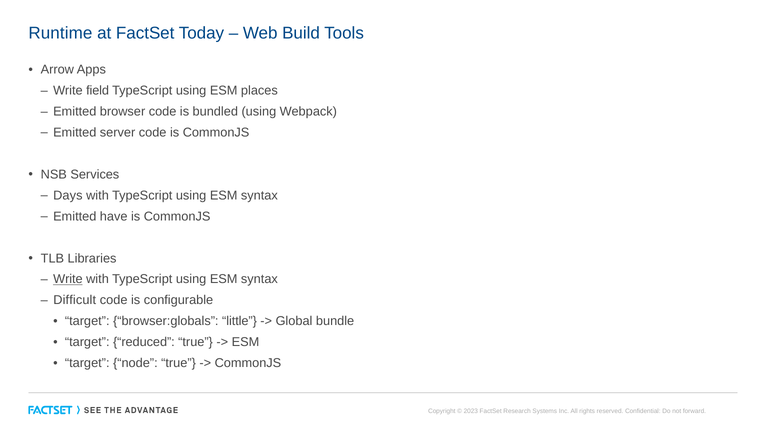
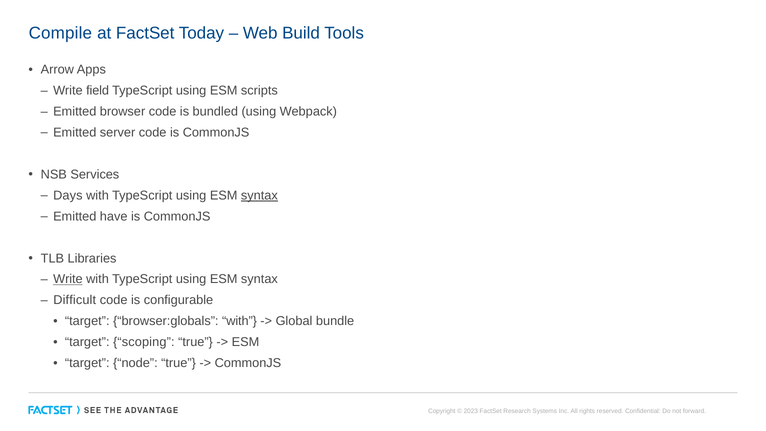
Runtime: Runtime -> Compile (60, 33)
places: places -> scripts (259, 91)
syntax underline: none -> present (259, 195)
browser:globals little: little -> with (240, 321)
reduced: reduced -> scoping (144, 342)
